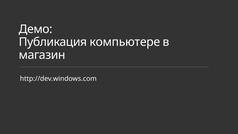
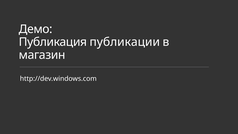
компьютере: компьютере -> публикации (125, 42)
